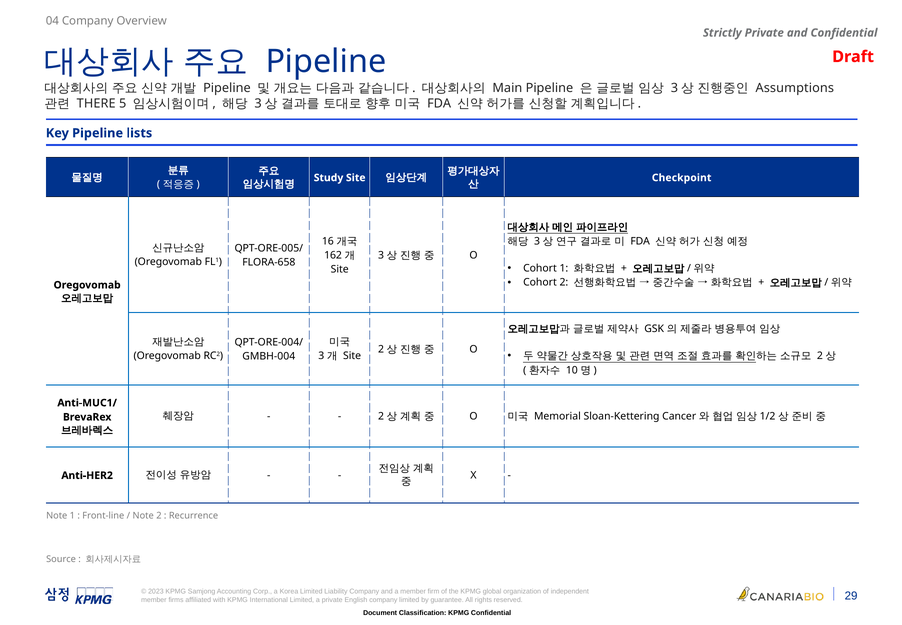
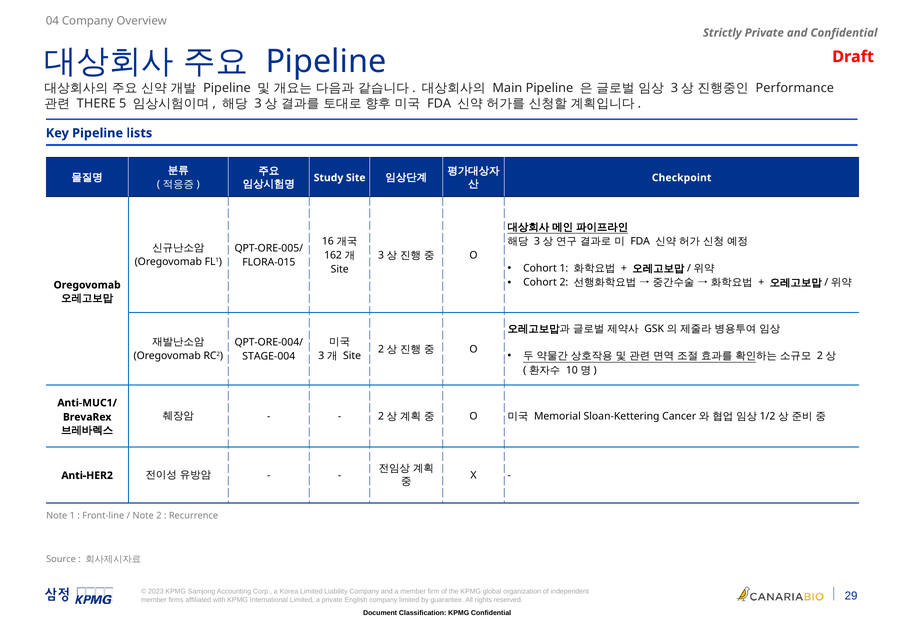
Assumptions: Assumptions -> Performance (795, 88)
FLORA-658: FLORA-658 -> FLORA-015 (269, 262)
GMBH-004: GMBH-004 -> STAGE-004 (269, 356)
